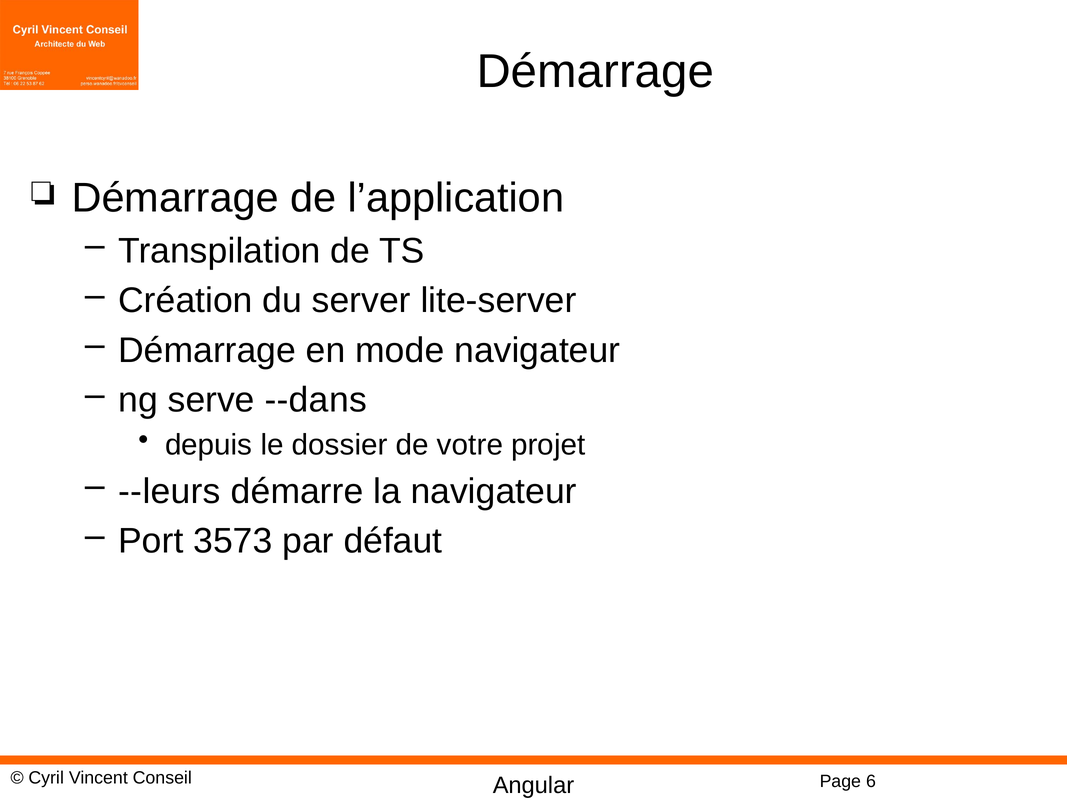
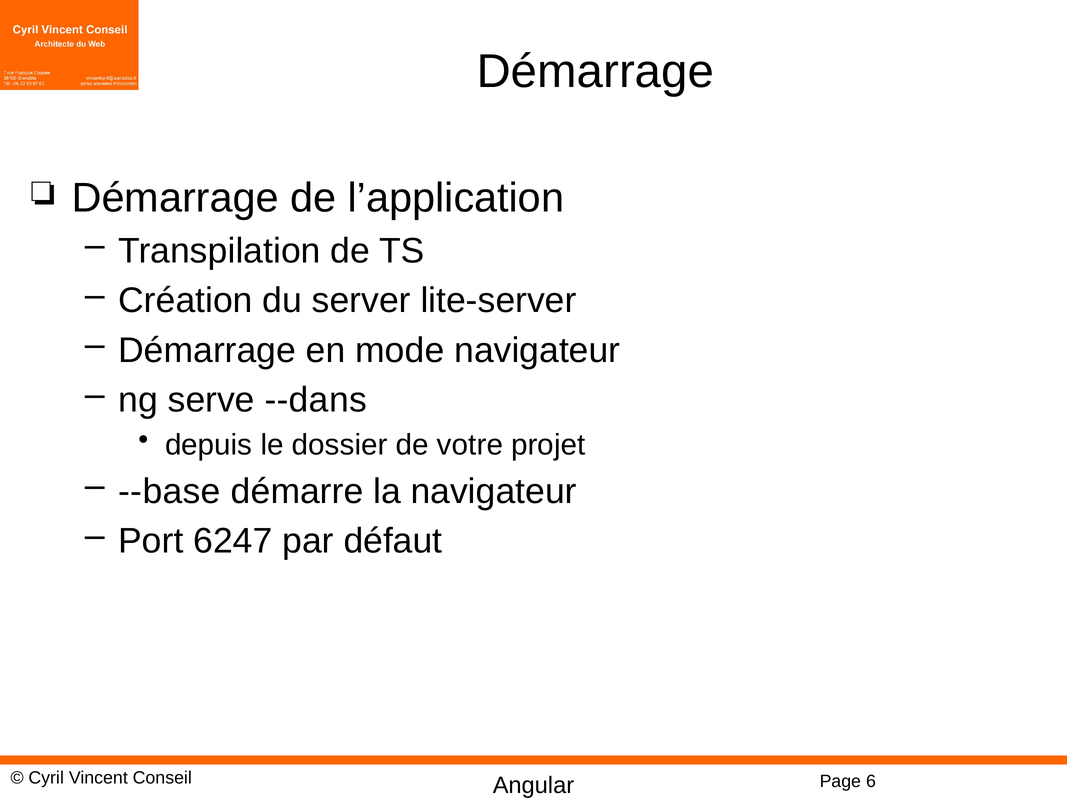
--leurs: --leurs -> --base (170, 492)
3573: 3573 -> 6247 (233, 541)
